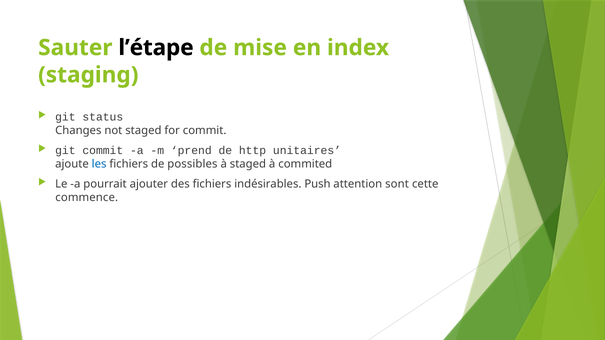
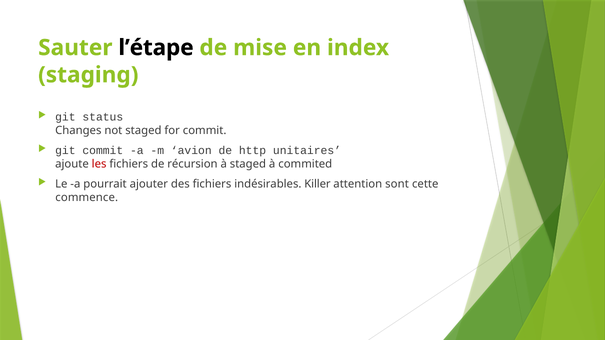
prend: prend -> avion (191, 151)
les colour: blue -> red (99, 164)
possibles: possibles -> récursion (192, 164)
Push: Push -> Killer (317, 184)
